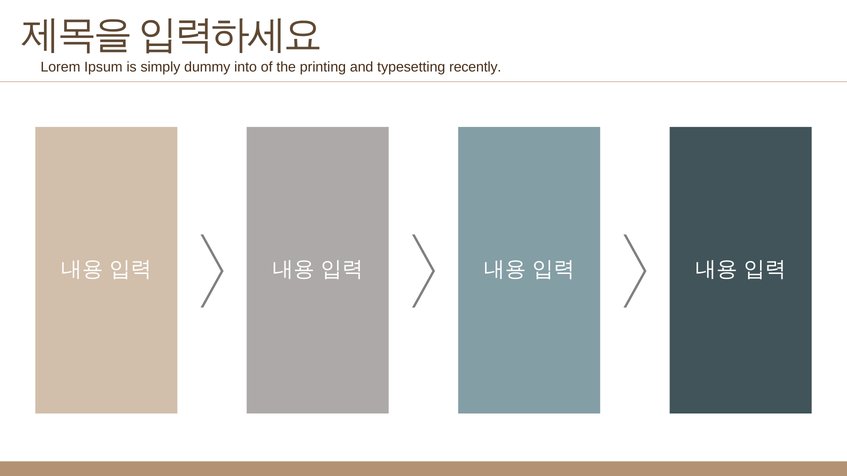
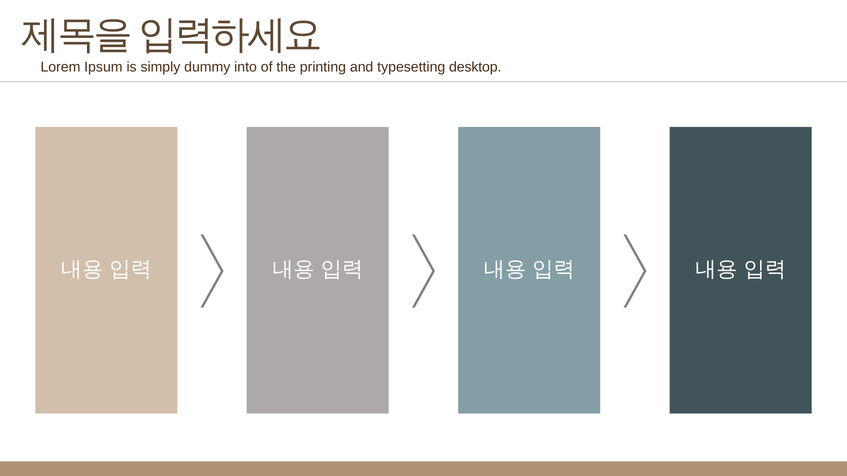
recently: recently -> desktop (475, 67)
